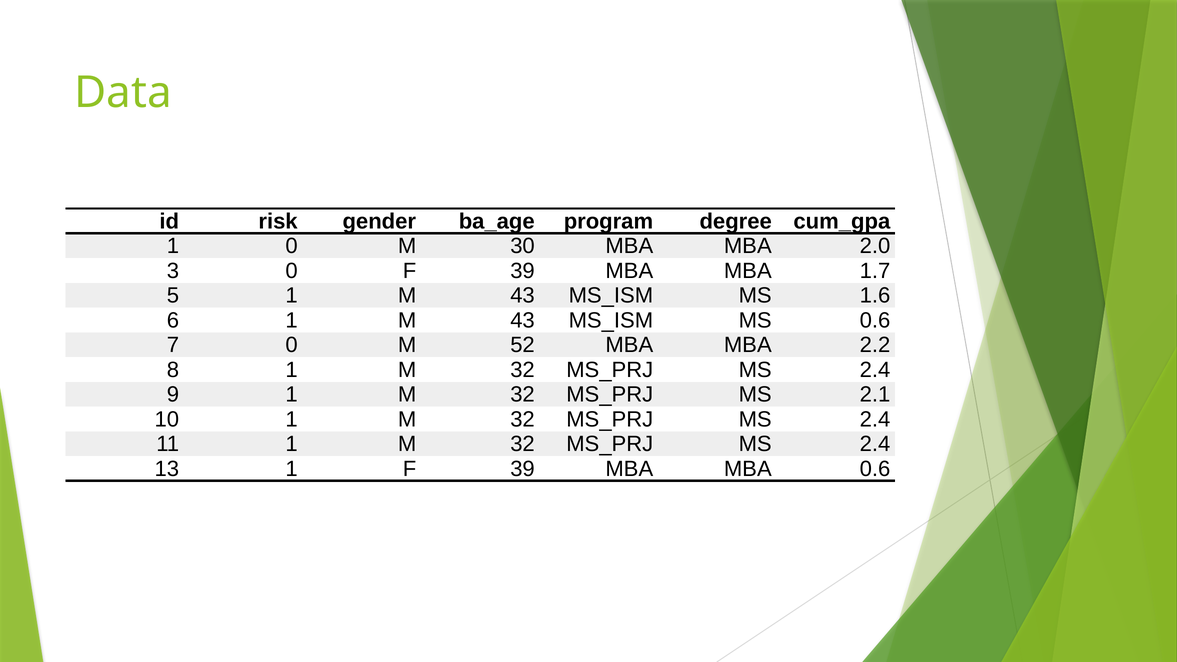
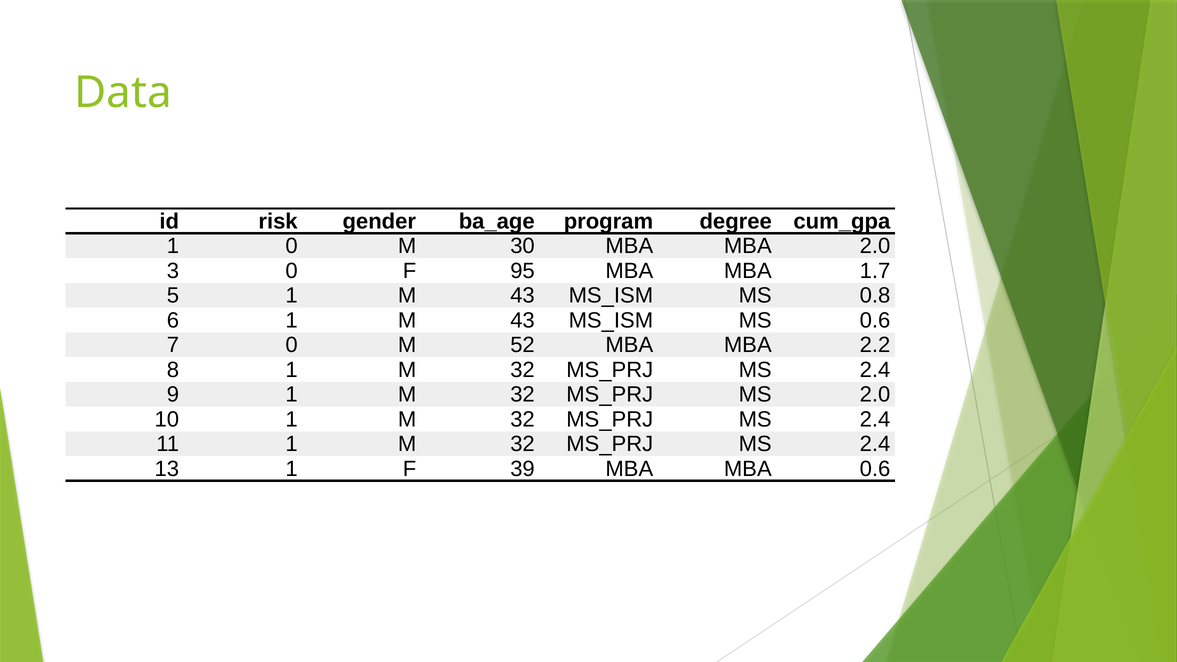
0 F 39: 39 -> 95 (523, 271)
1.6: 1.6 -> 0.8 (875, 296)
MS 2.1: 2.1 -> 2.0 (875, 395)
